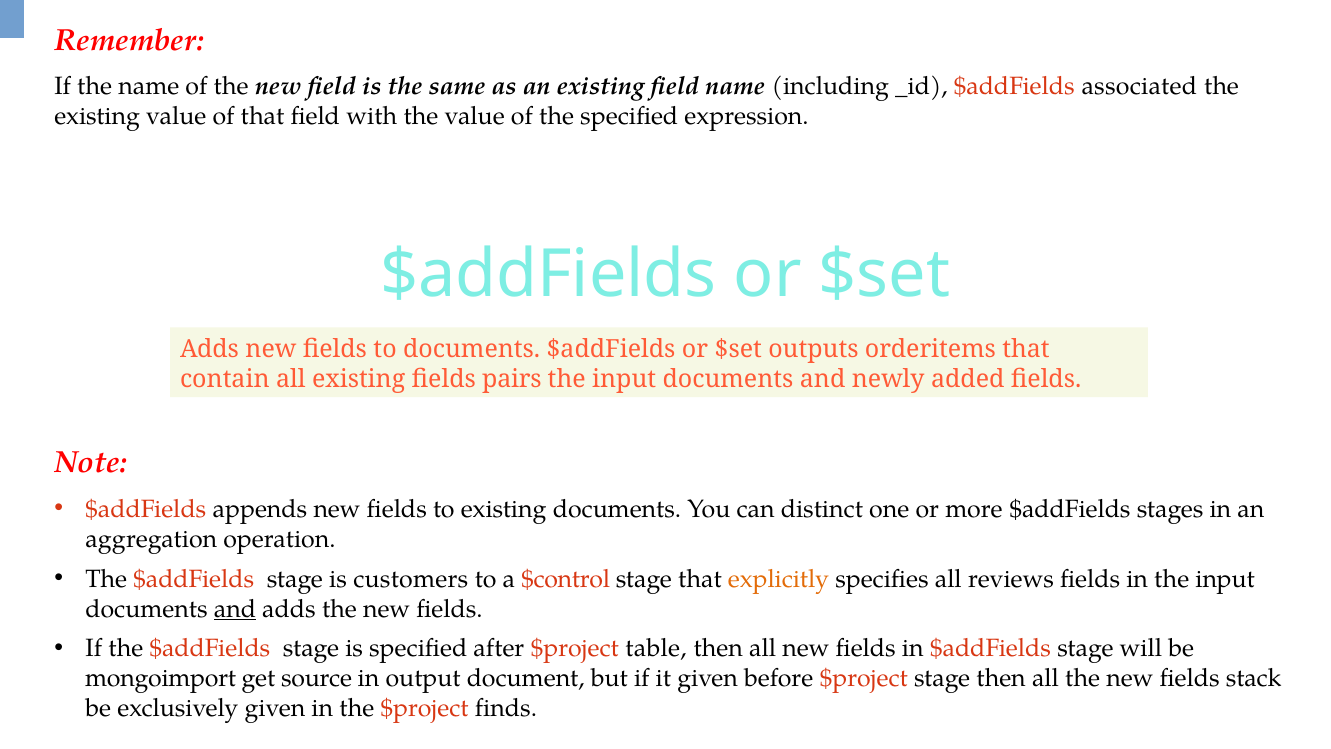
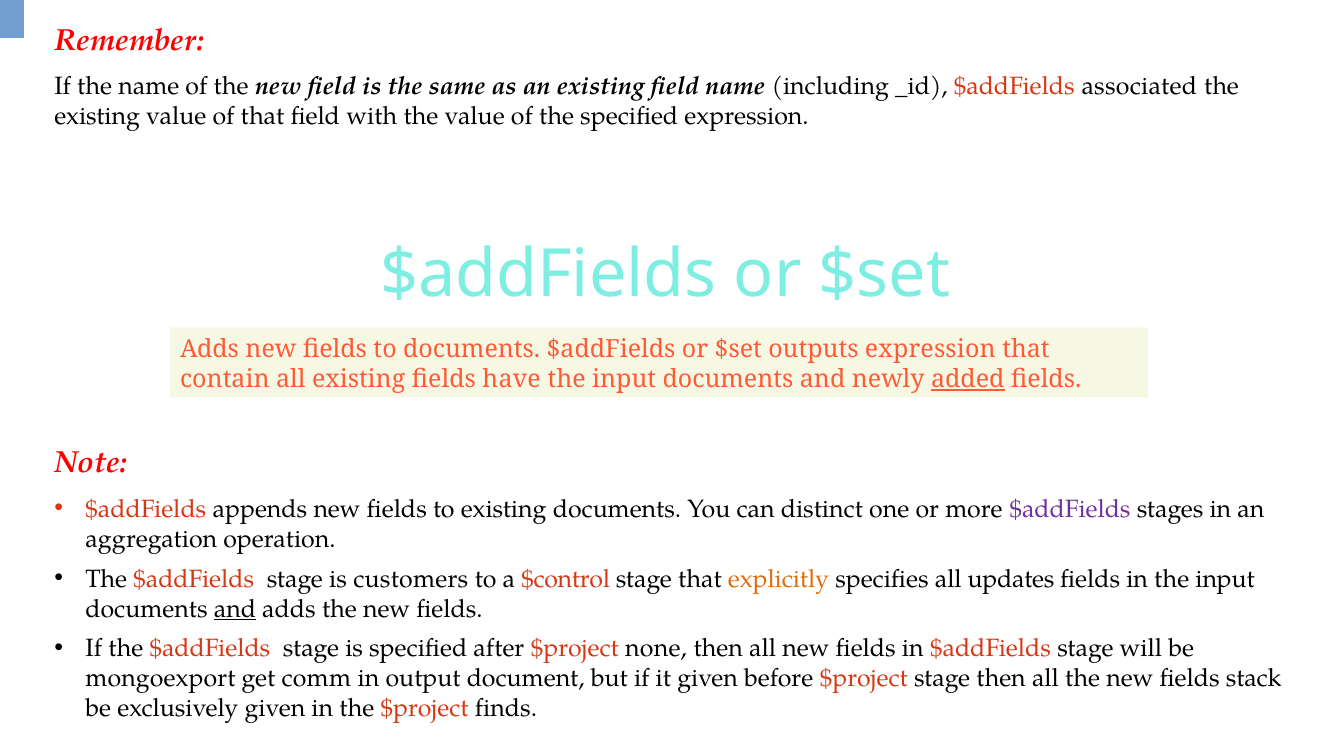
outputs orderitems: orderitems -> expression (930, 349)
pairs: pairs -> have (512, 379)
added underline: none -> present (968, 379)
$addFields colour: black -> purple (1070, 509)
reviews: reviews -> updates (1011, 579)
table: table -> none (656, 648)
mongoimport: mongoimport -> mongoexport (160, 678)
source: source -> comm (316, 678)
